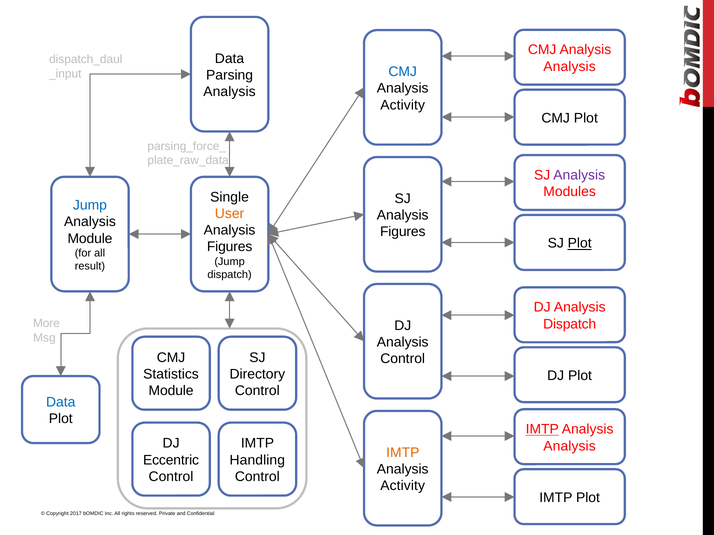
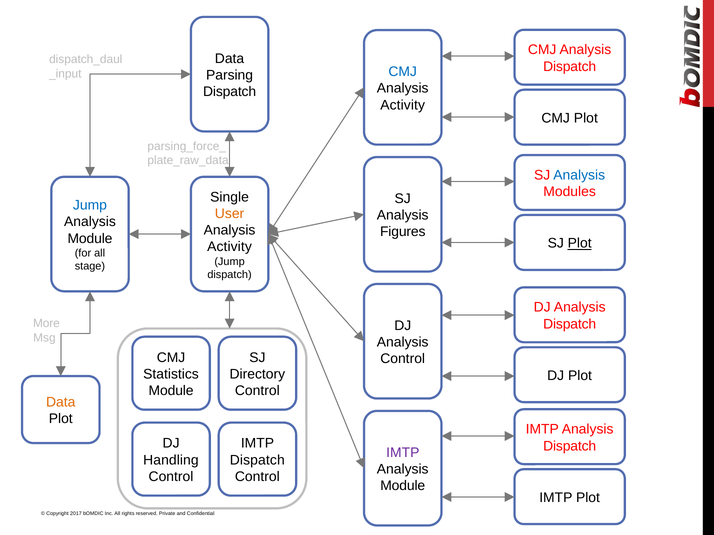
Analysis: Analysis -> Dispatch (570, 67)
Analysis: Analysis -> Dispatch (230, 92)
Analysis colour: purple -> blue (579, 175)
Figures: Figures -> Activity (229, 247)
result: result -> stage (90, 267)
Data colour: blue -> orange (61, 403)
IMTP underline: present -> none (542, 430)
Analysis: Analysis -> Dispatch (570, 446)
IMTP colour: orange -> purple (403, 453)
Eccentric: Eccentric -> Handling (171, 461)
Handling: Handling -> Dispatch (257, 461)
Activity: Activity -> Module (403, 486)
